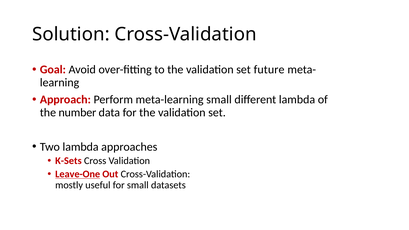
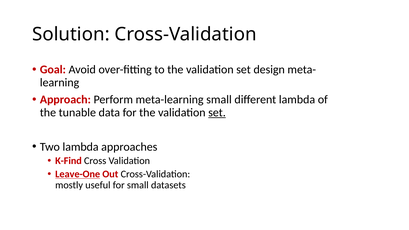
future: future -> design (269, 70)
number: number -> tunable (77, 113)
set underline: none -> present (217, 113)
K-Sets: K-Sets -> K-Find (69, 161)
